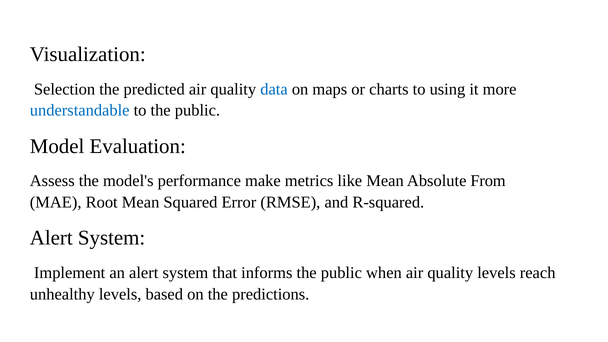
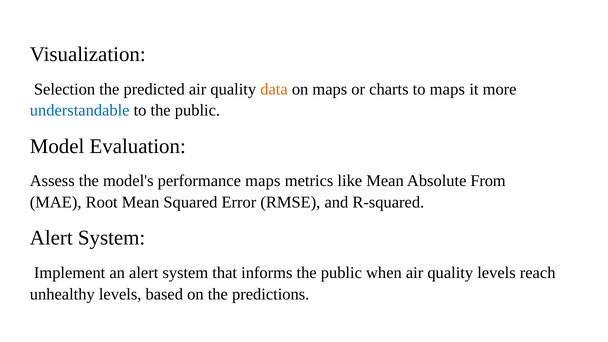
data colour: blue -> orange (274, 89)
to using: using -> maps (447, 89)
performance make: make -> maps (263, 181)
